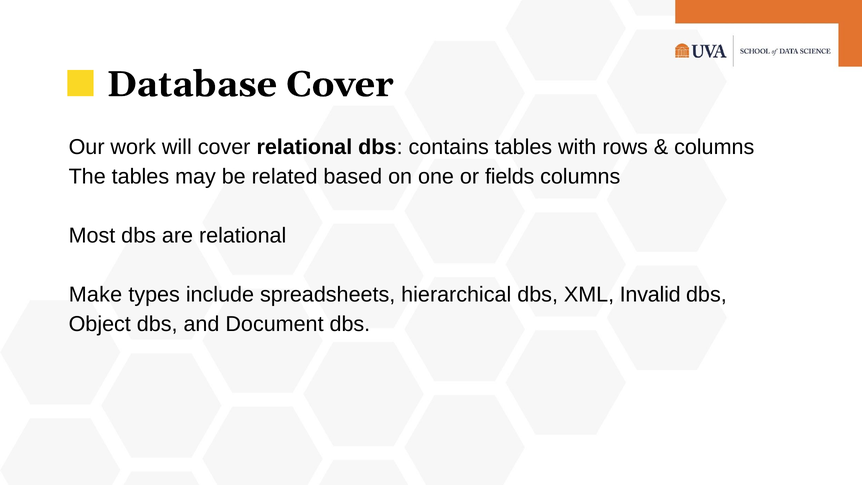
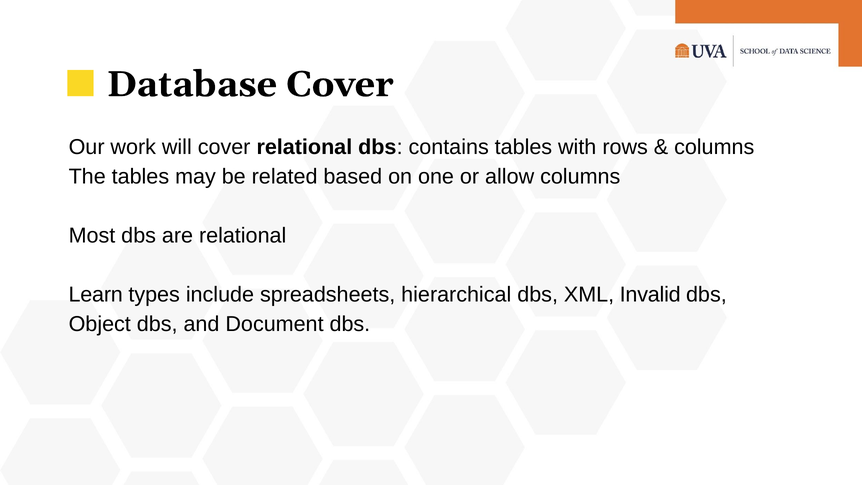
fields: fields -> allow (510, 177)
Make: Make -> Learn (96, 294)
